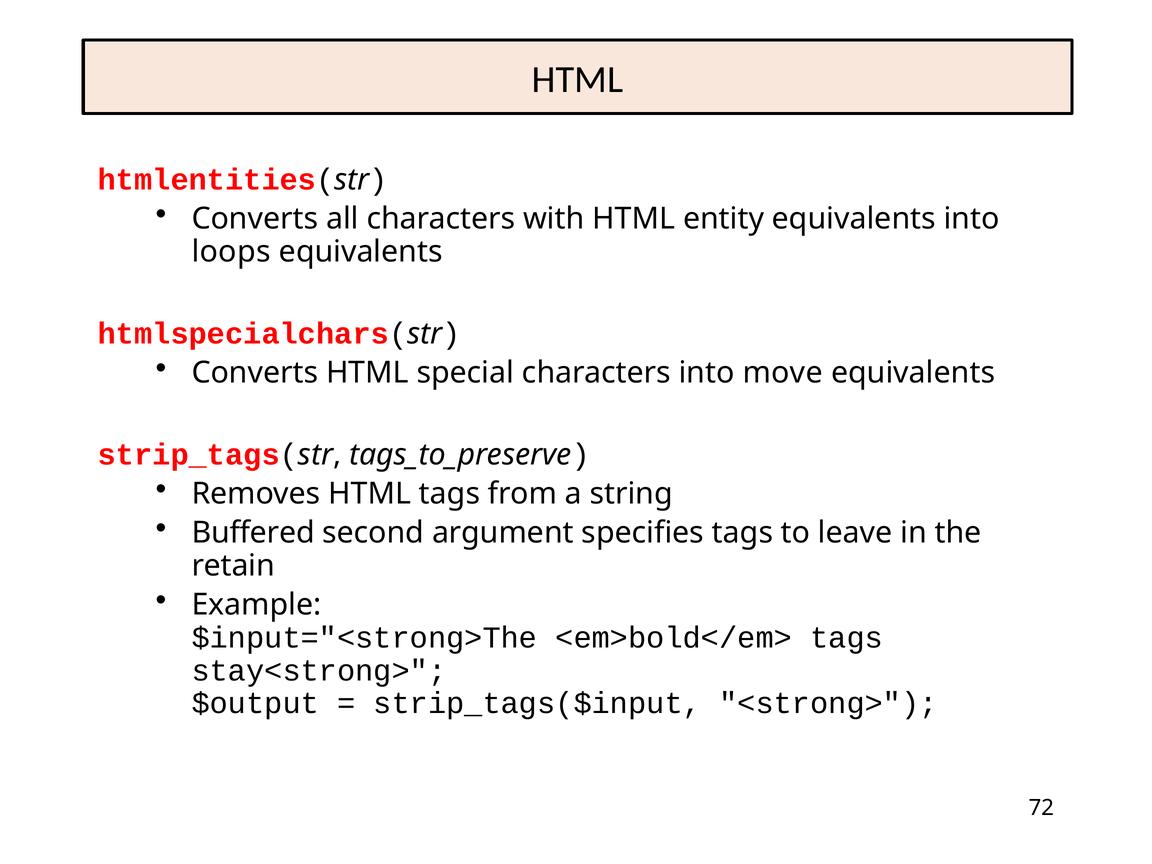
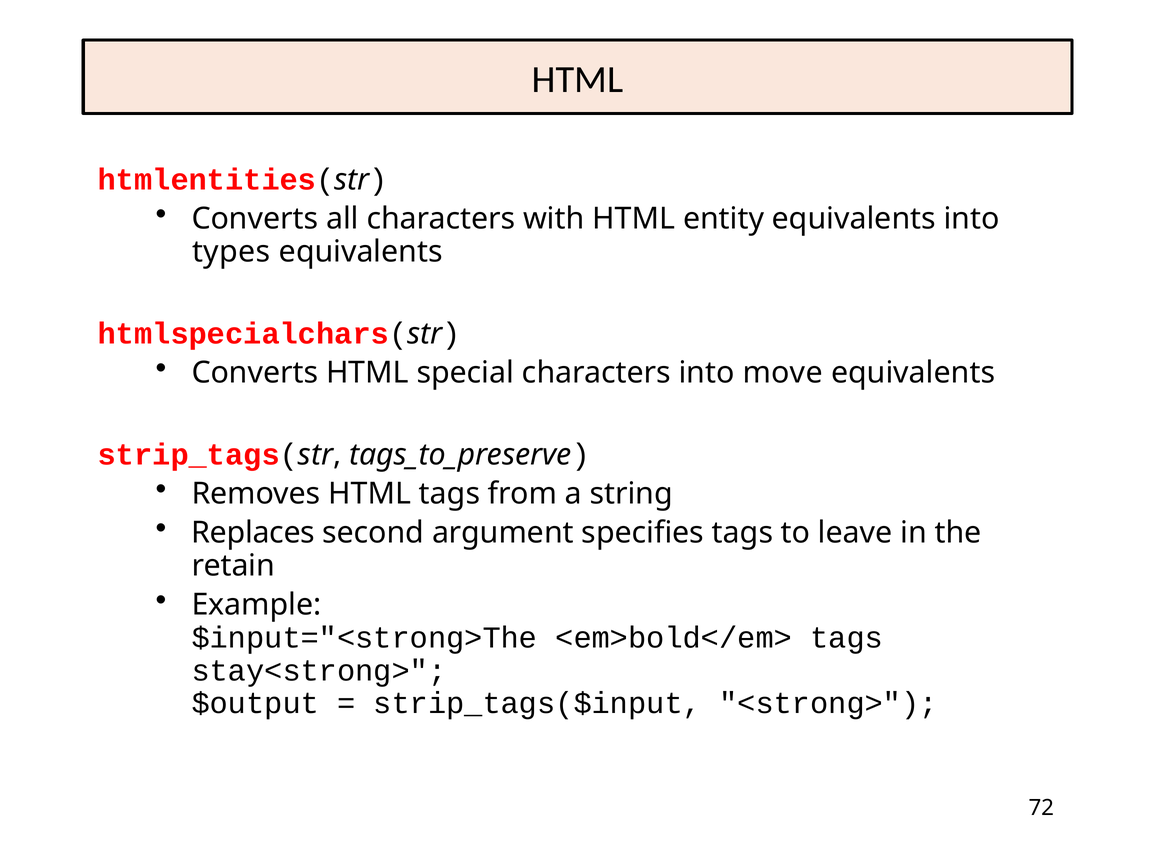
loops: loops -> types (231, 252)
Buffered: Buffered -> Replaces (253, 533)
